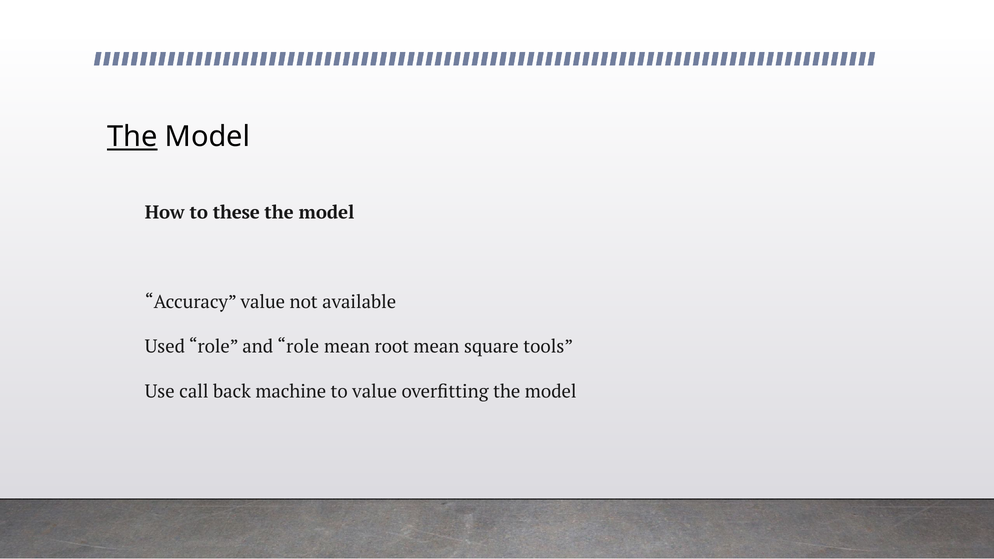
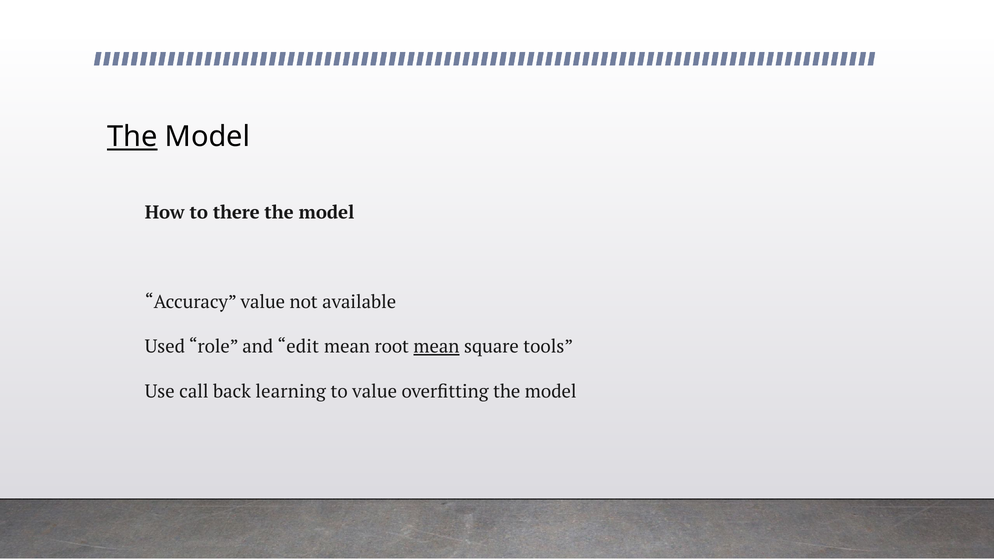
these: these -> there (236, 213)
and role: role -> edit (298, 347)
mean underline: none -> present (436, 347)
machine: machine -> learning (291, 392)
